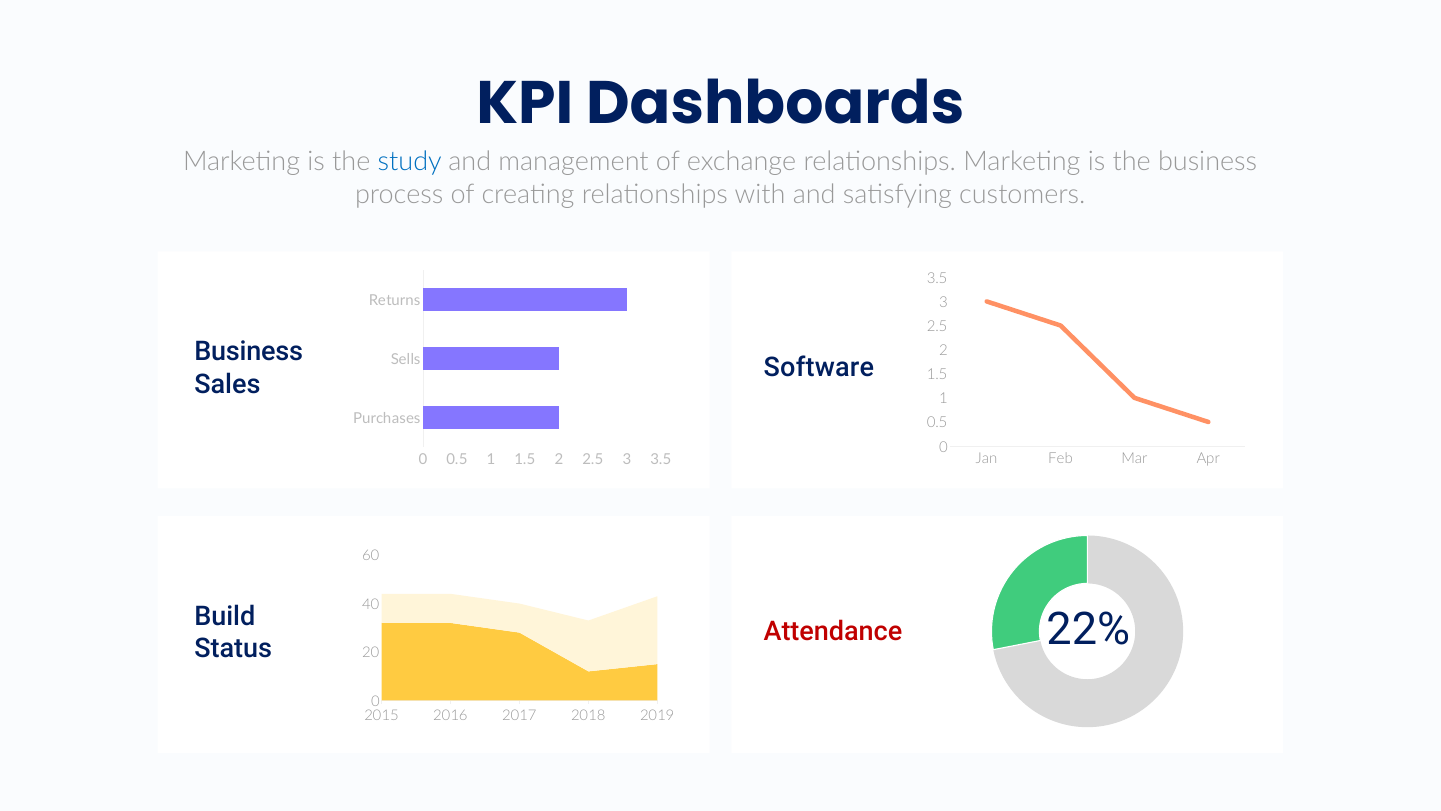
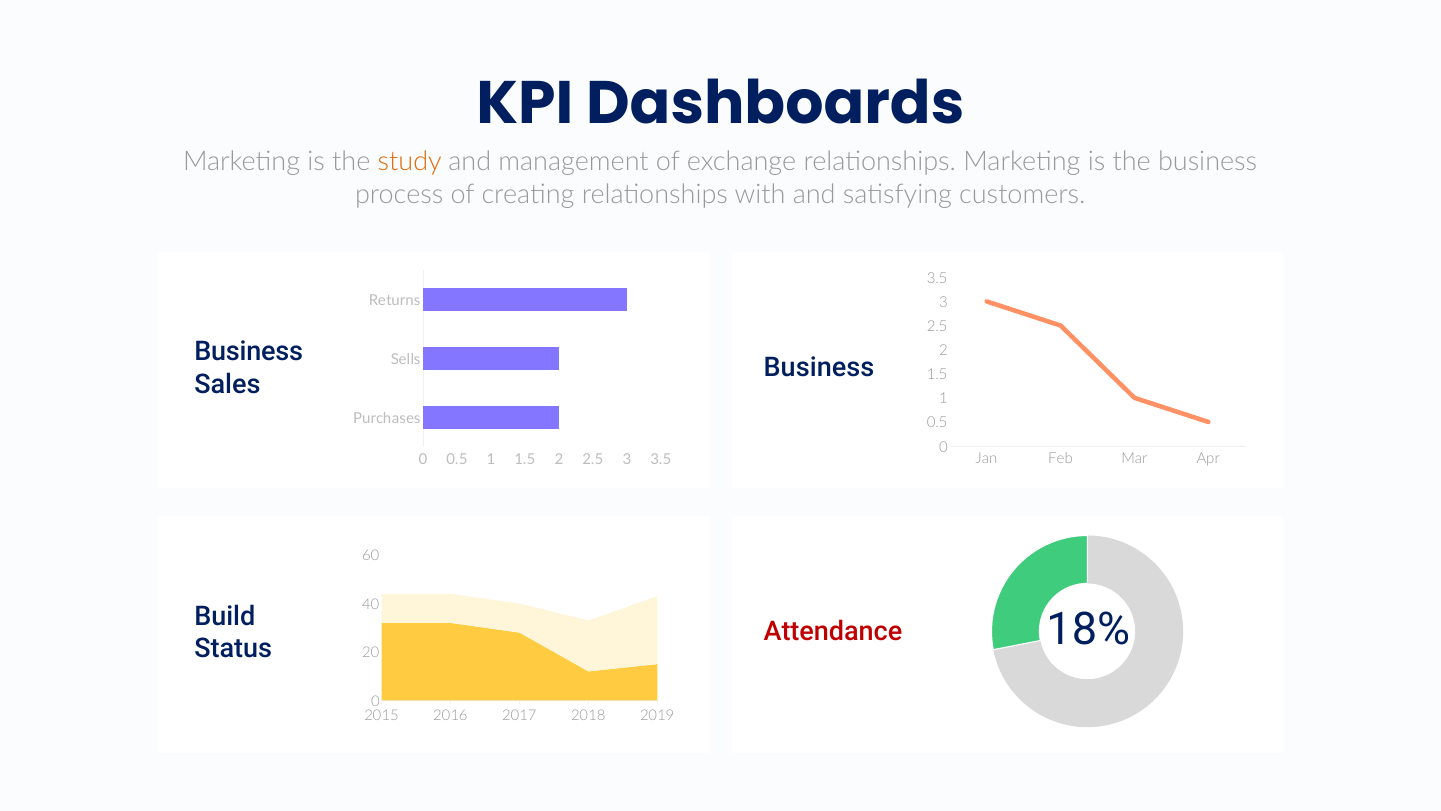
study colour: blue -> orange (410, 162)
Software: Software -> Business (819, 367)
22%: 22% -> 18% (1088, 630)
